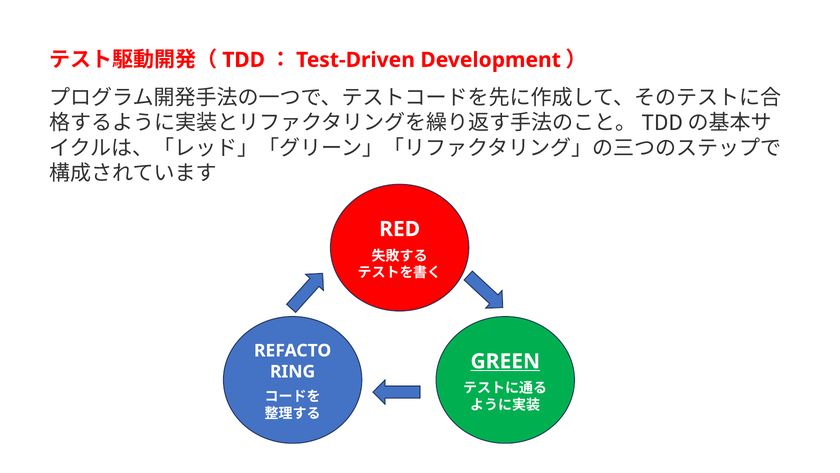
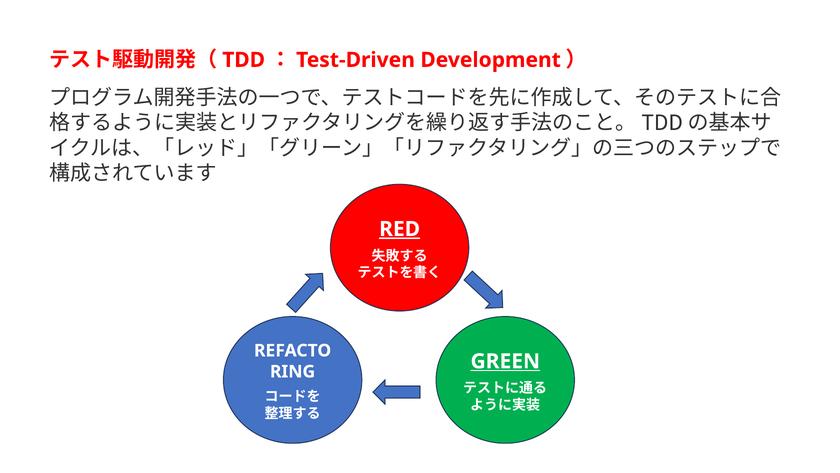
RED underline: none -> present (400, 229)
